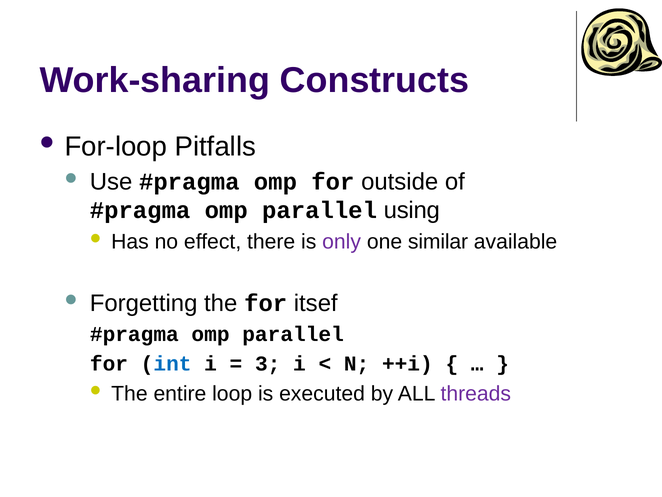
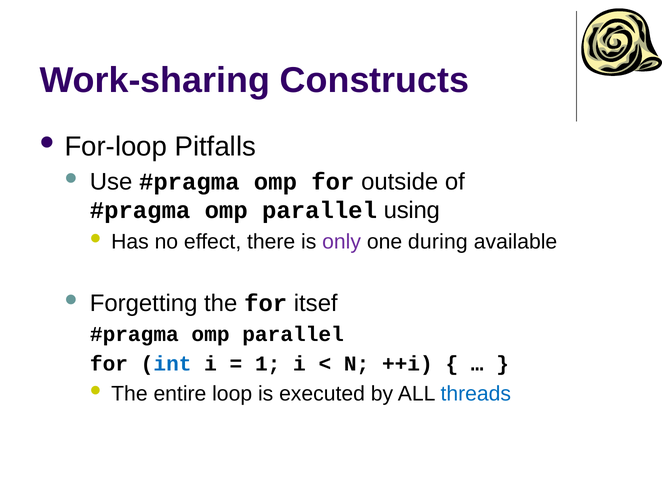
similar: similar -> during (438, 241)
3: 3 -> 1 (268, 364)
threads colour: purple -> blue (476, 393)
